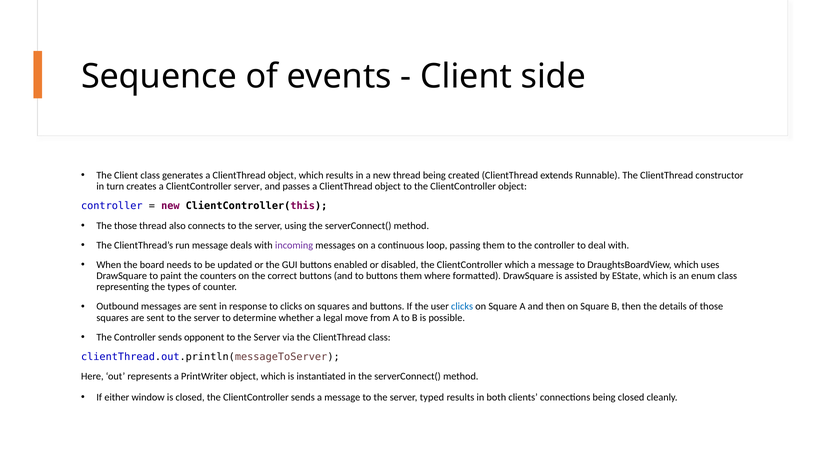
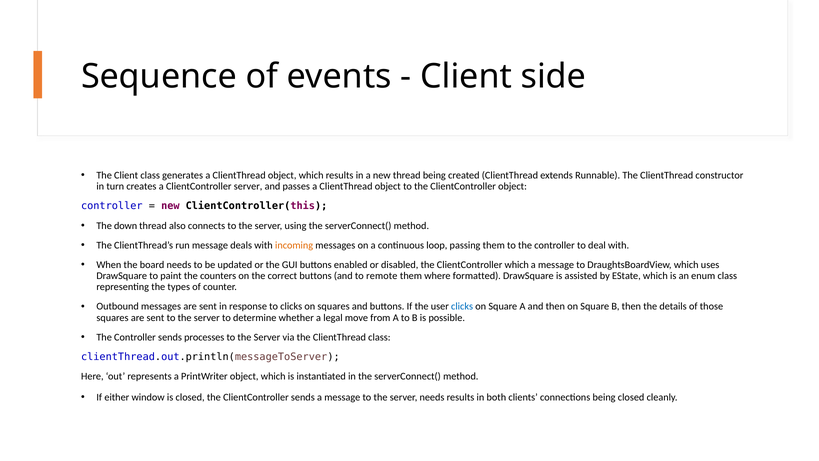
The those: those -> down (126, 225)
incoming colour: purple -> orange (294, 245)
to buttons: buttons -> remote (382, 276)
opponent: opponent -> processes (204, 337)
server typed: typed -> needs (432, 397)
